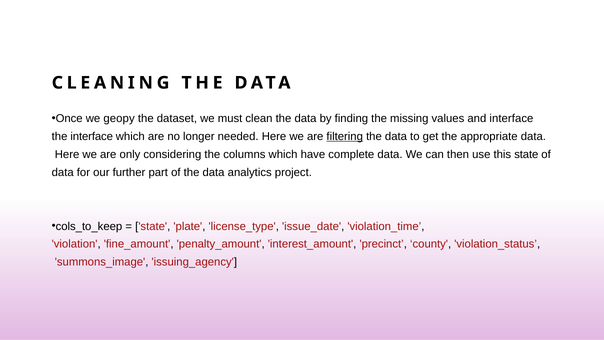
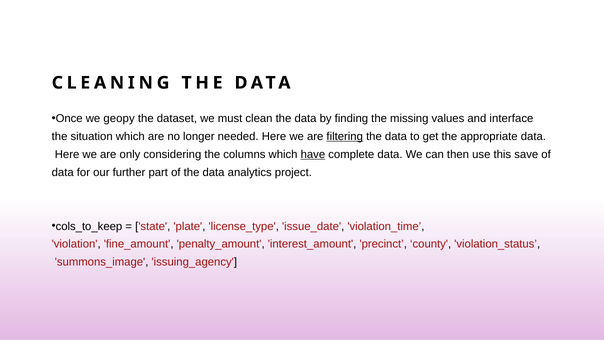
the interface: interface -> situation (92, 136)
have underline: none -> present (313, 154)
this state: state -> save (526, 154)
